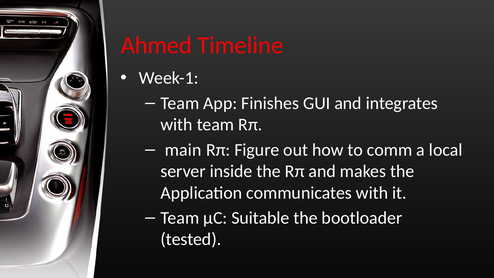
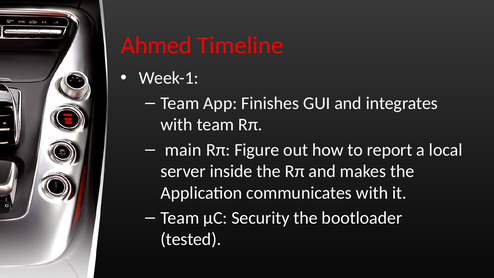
comm: comm -> report (390, 150)
Suitable: Suitable -> Security (260, 218)
